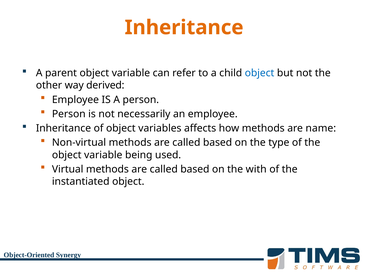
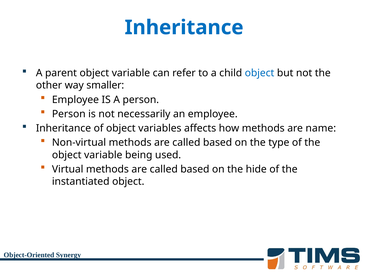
Inheritance colour: orange -> blue (184, 27)
derived: derived -> smaller (105, 85)
with: with -> hide (256, 169)
